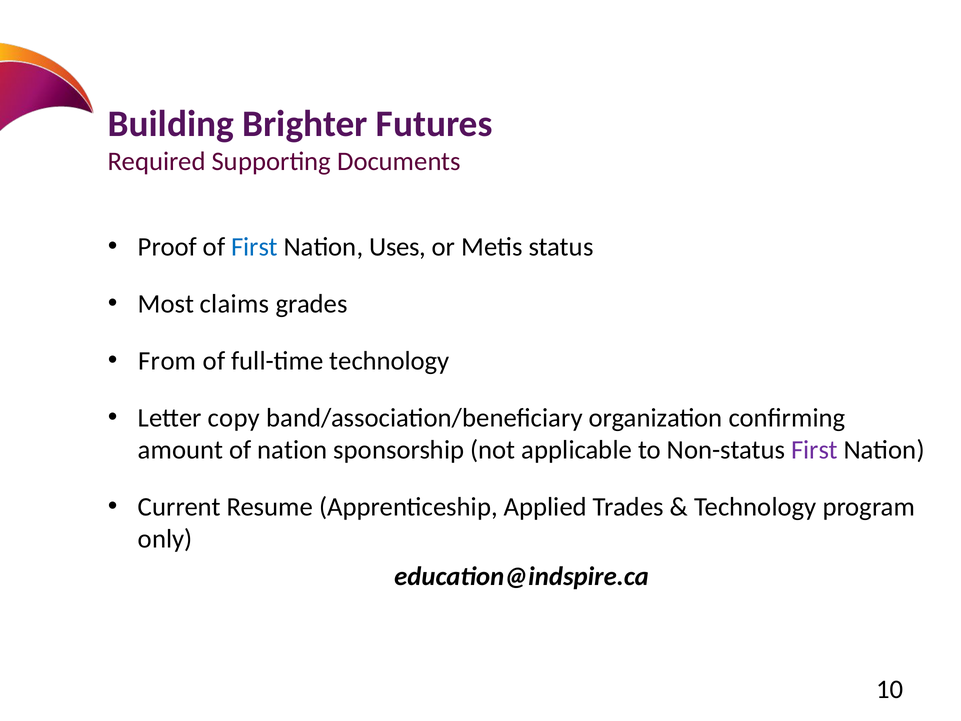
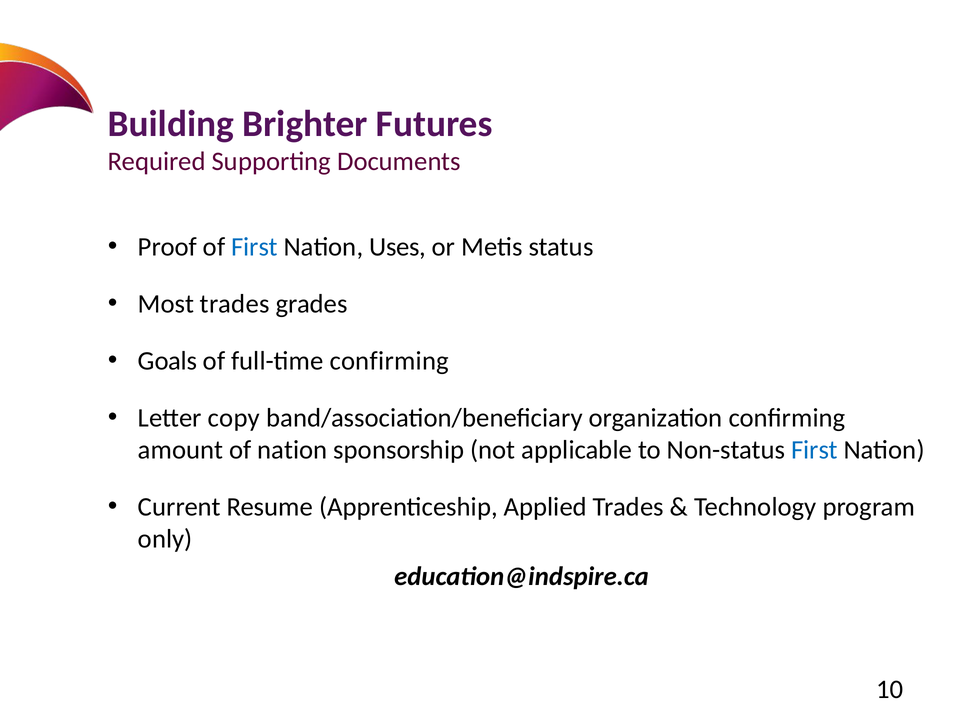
Most claims: claims -> trades (235, 304)
From: From -> Goals (168, 361)
full-time technology: technology -> confirming (389, 361)
First colour: purple -> blue (815, 450)
